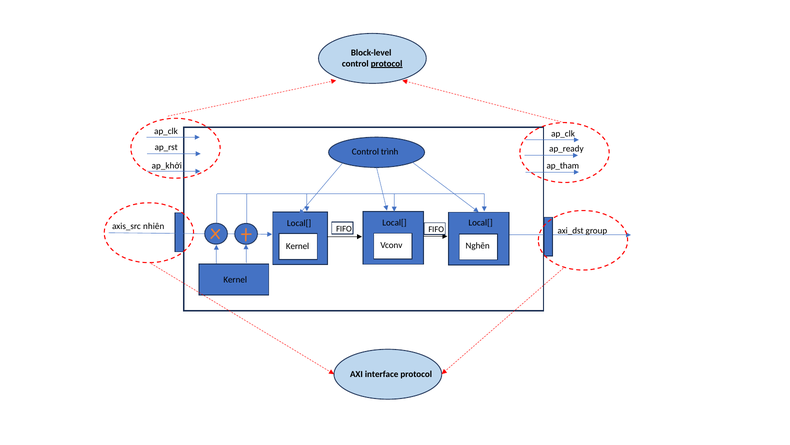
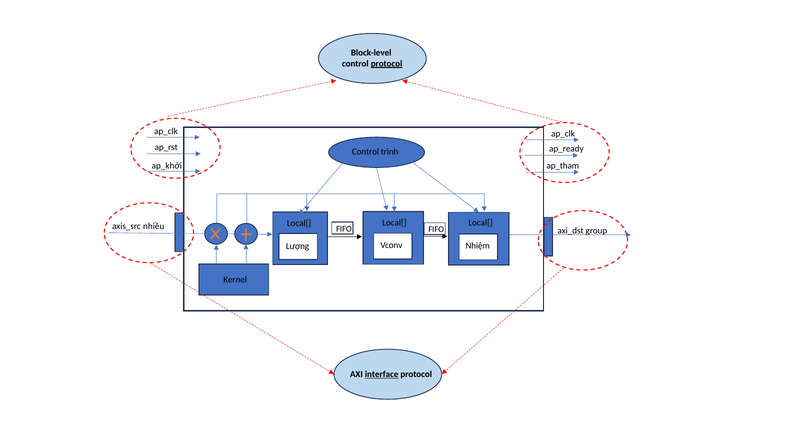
nhiên: nhiên -> nhiều (154, 226)
Nghẽn: Nghẽn -> Nhiệm (478, 246)
Kernel: Kernel -> Lượng (298, 246)
interface underline: none -> present (382, 374)
